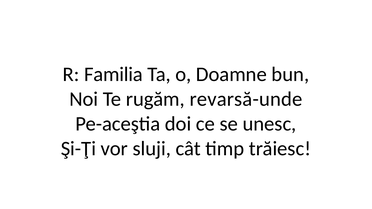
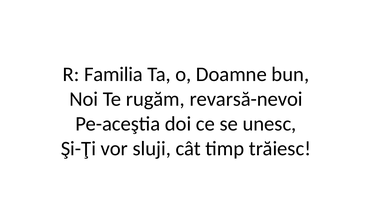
revarsă-unde: revarsă-unde -> revarsă-nevoi (246, 99)
